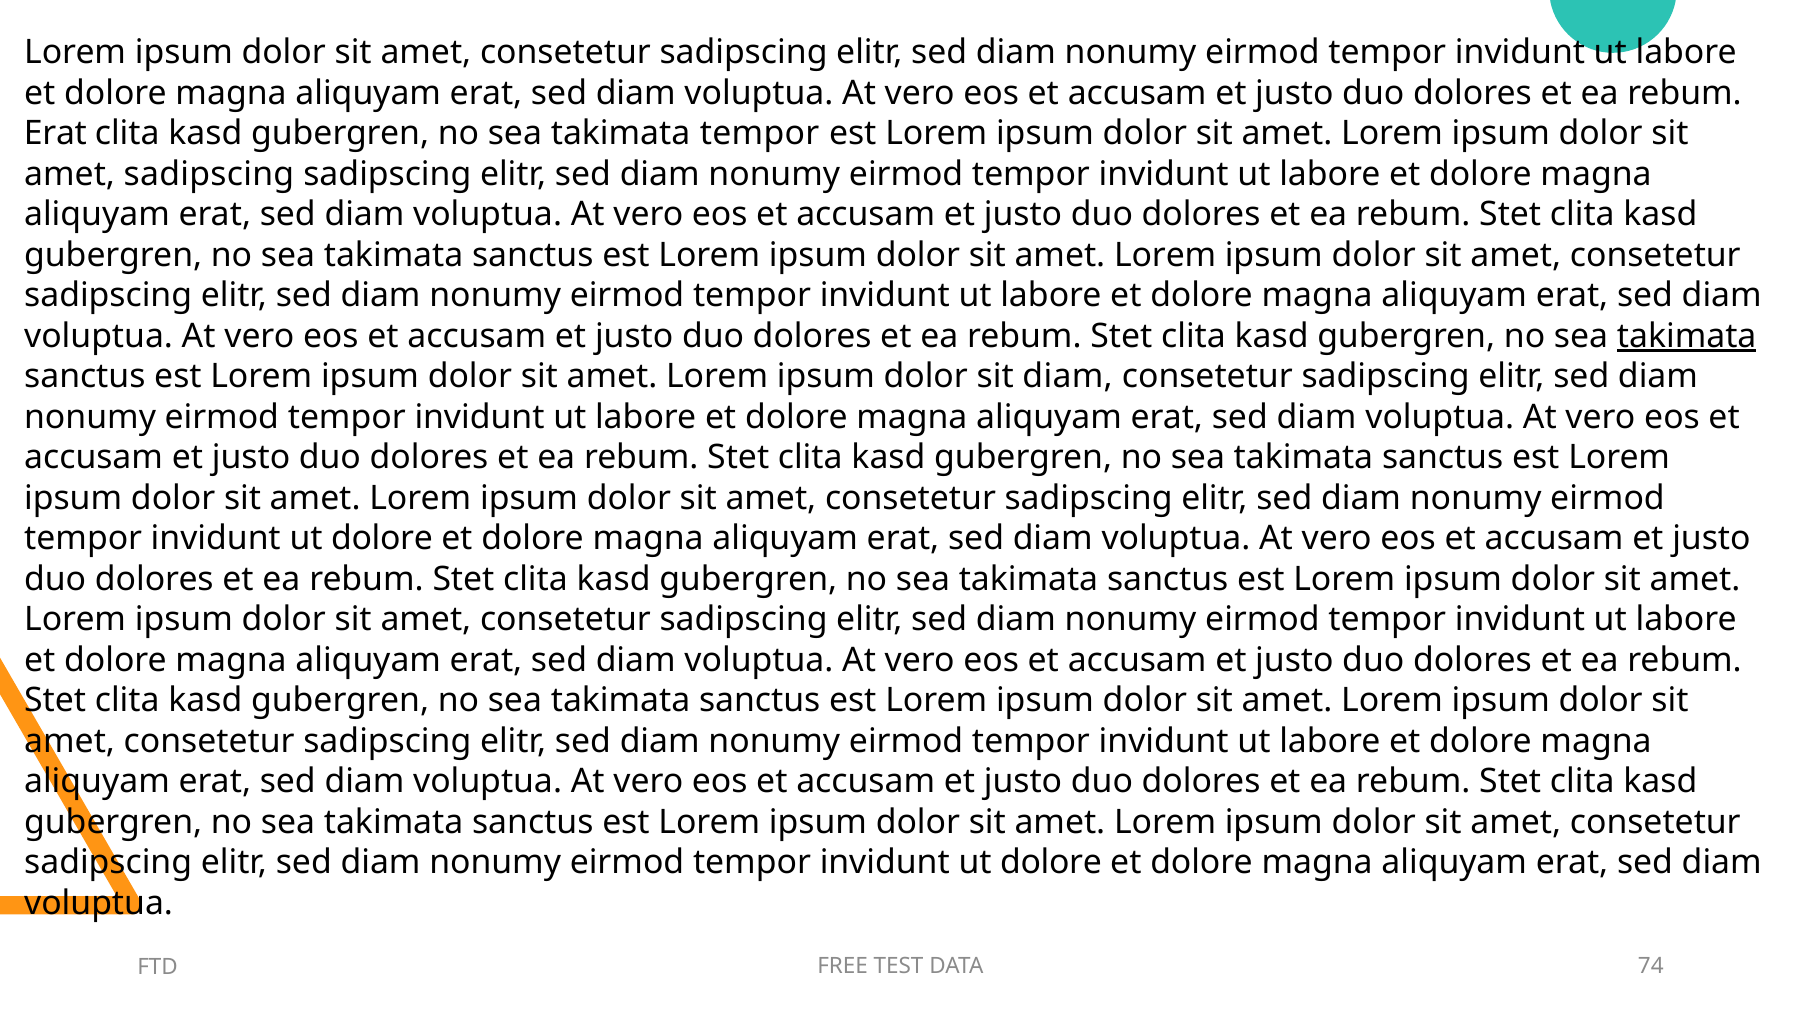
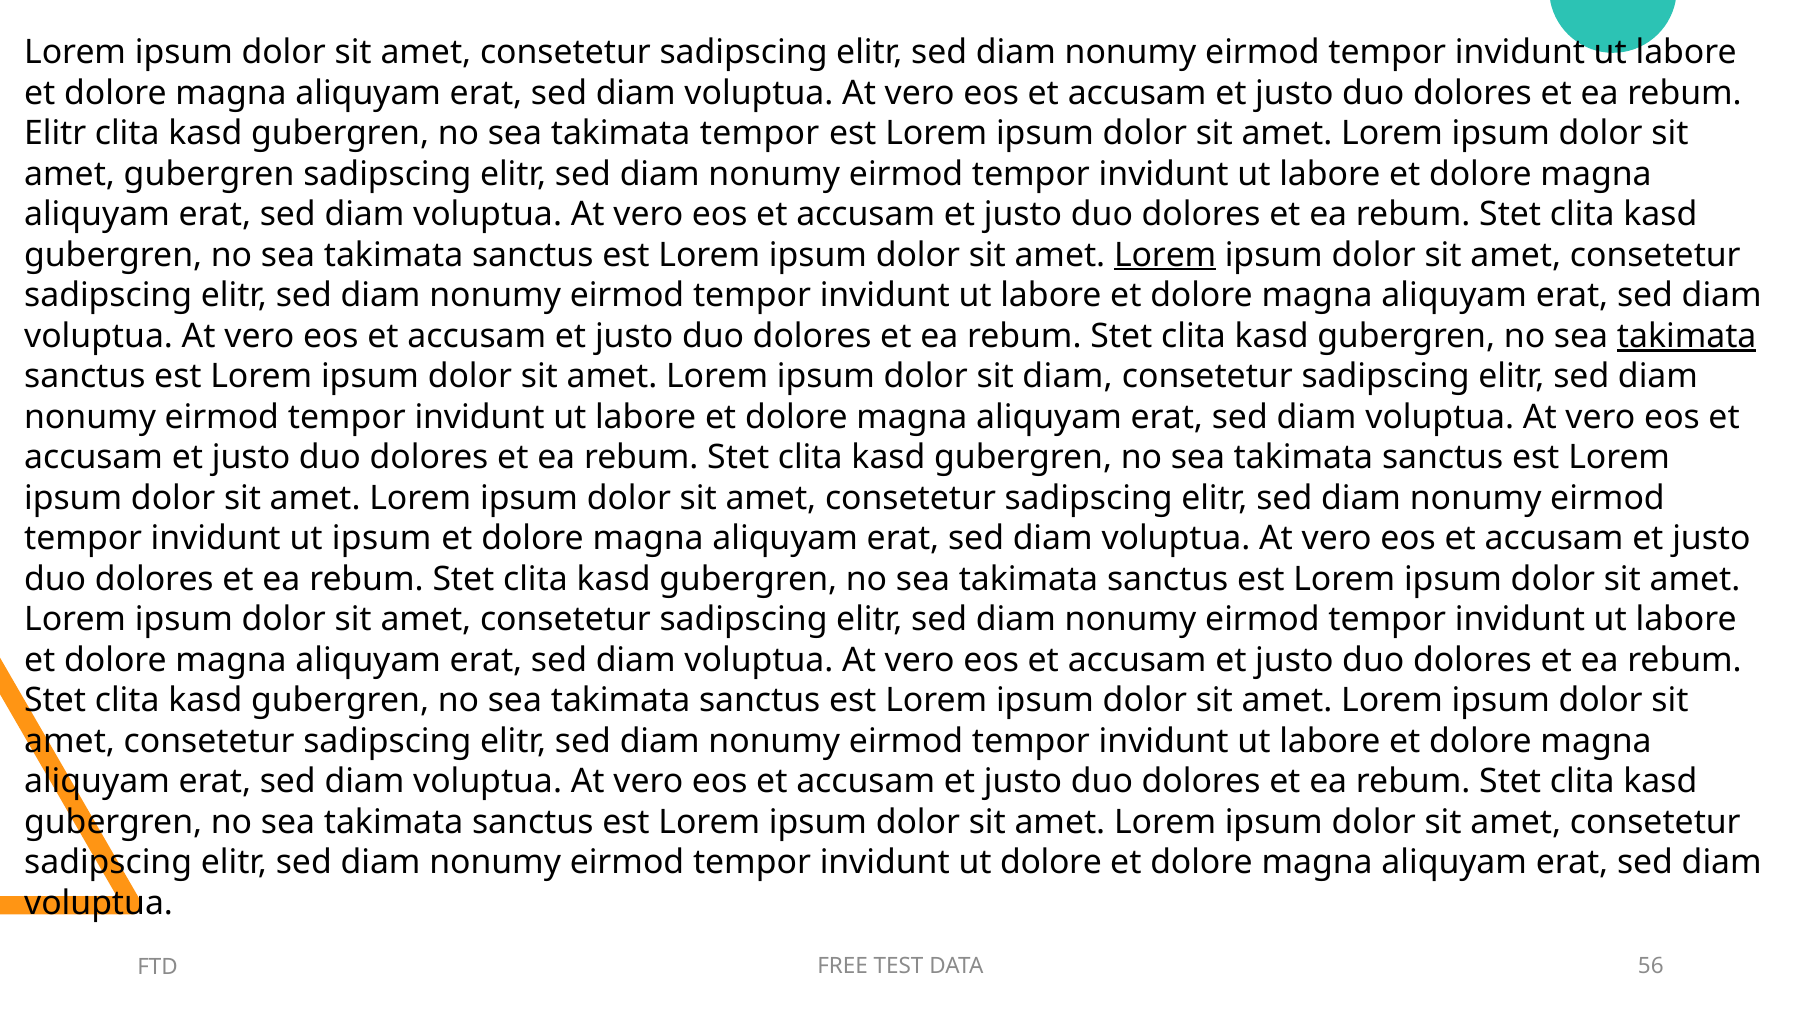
Erat: Erat -> Elitr (55, 133)
amet sadipscing: sadipscing -> gubergren (209, 174)
Lorem underline: none -> present (1165, 255)
dolore: dolore -> ipsum (382, 539)
74: 74 -> 56 (1651, 966)
